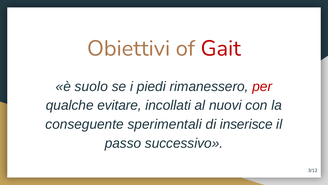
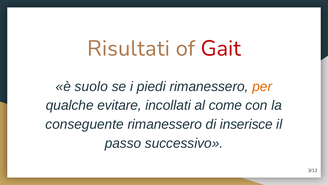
Obiettivi: Obiettivi -> Risultati (128, 48)
per colour: red -> orange (262, 86)
nuovi: nuovi -> come (225, 105)
conseguente sperimentali: sperimentali -> rimanessero (165, 124)
